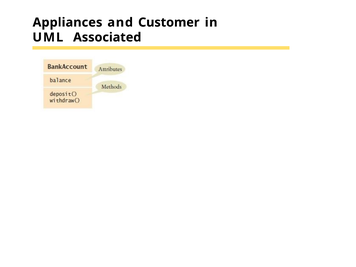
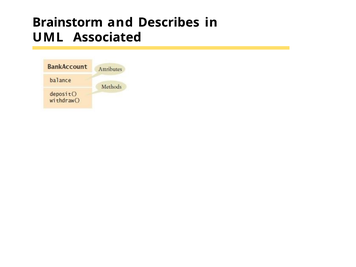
Appliances: Appliances -> Brainstorm (68, 22)
Customer: Customer -> Describes (169, 22)
